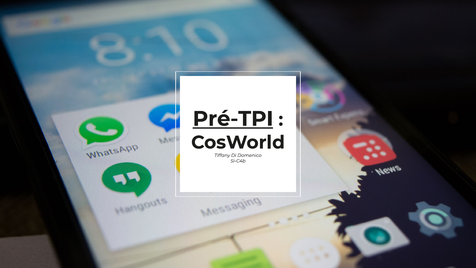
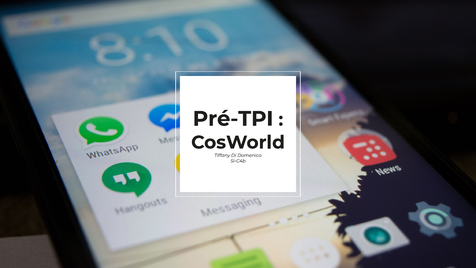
Pré-TPI underline: present -> none (233, 119)
